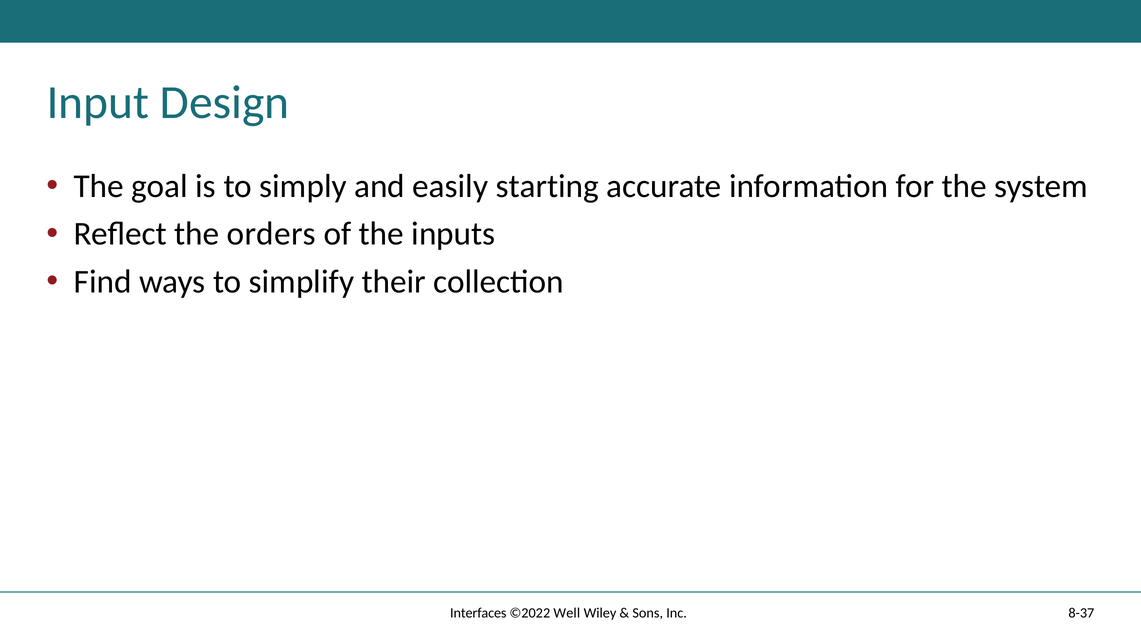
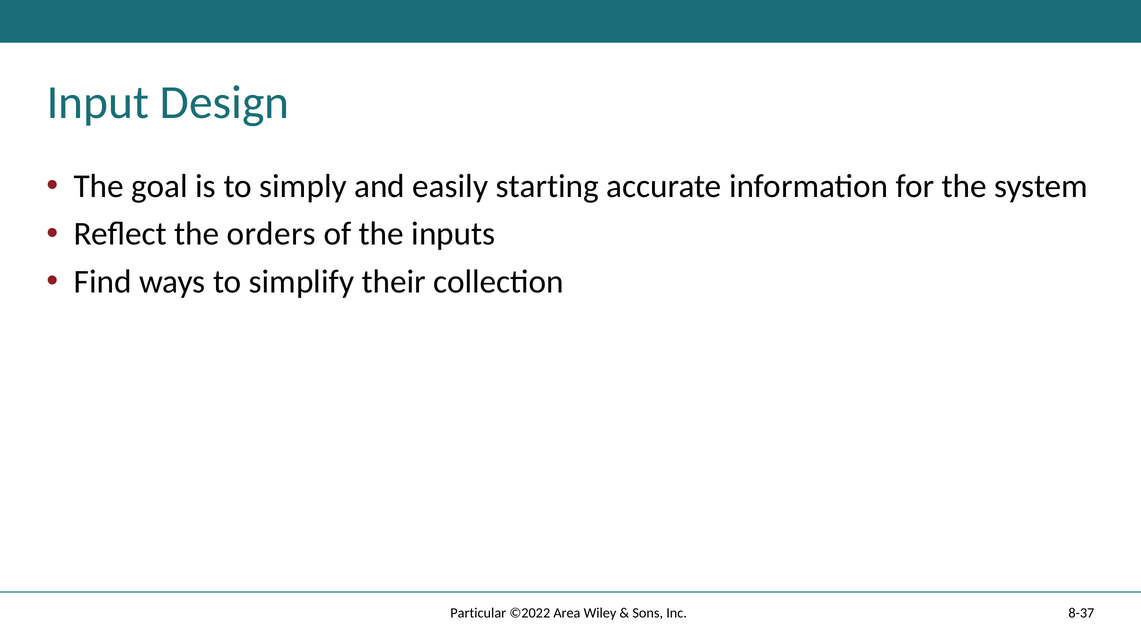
Interfaces: Interfaces -> Particular (478, 613)
Well: Well -> Area (567, 613)
